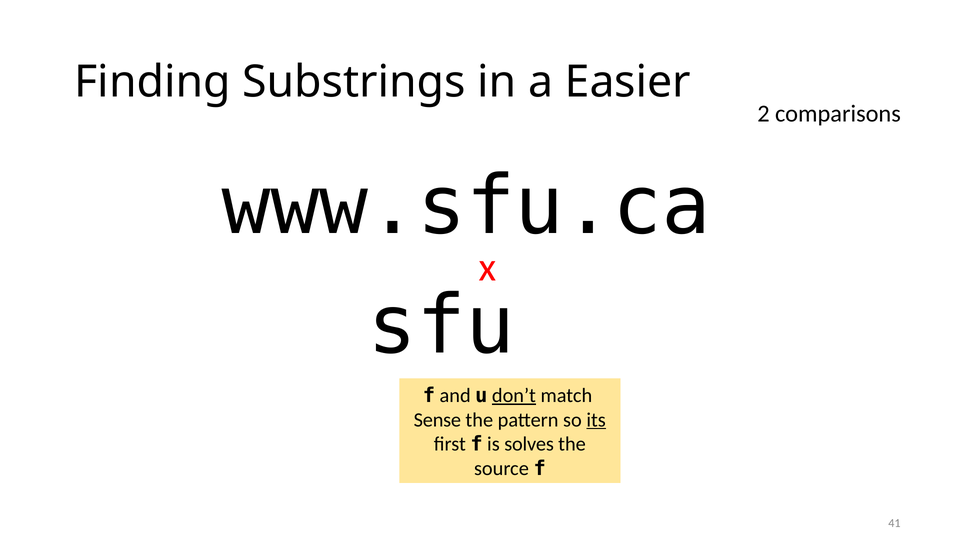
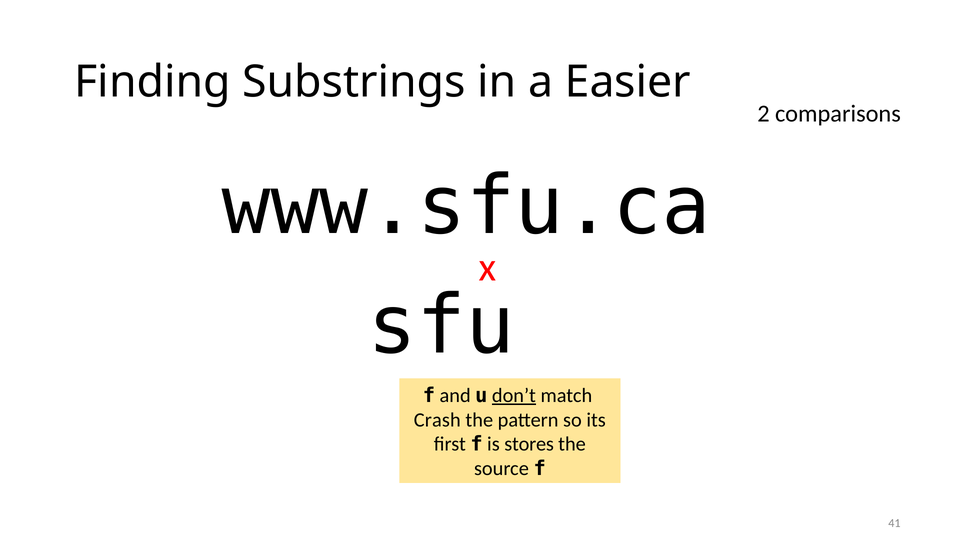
Sense: Sense -> Crash (437, 420)
its underline: present -> none (596, 420)
solves: solves -> stores (529, 445)
